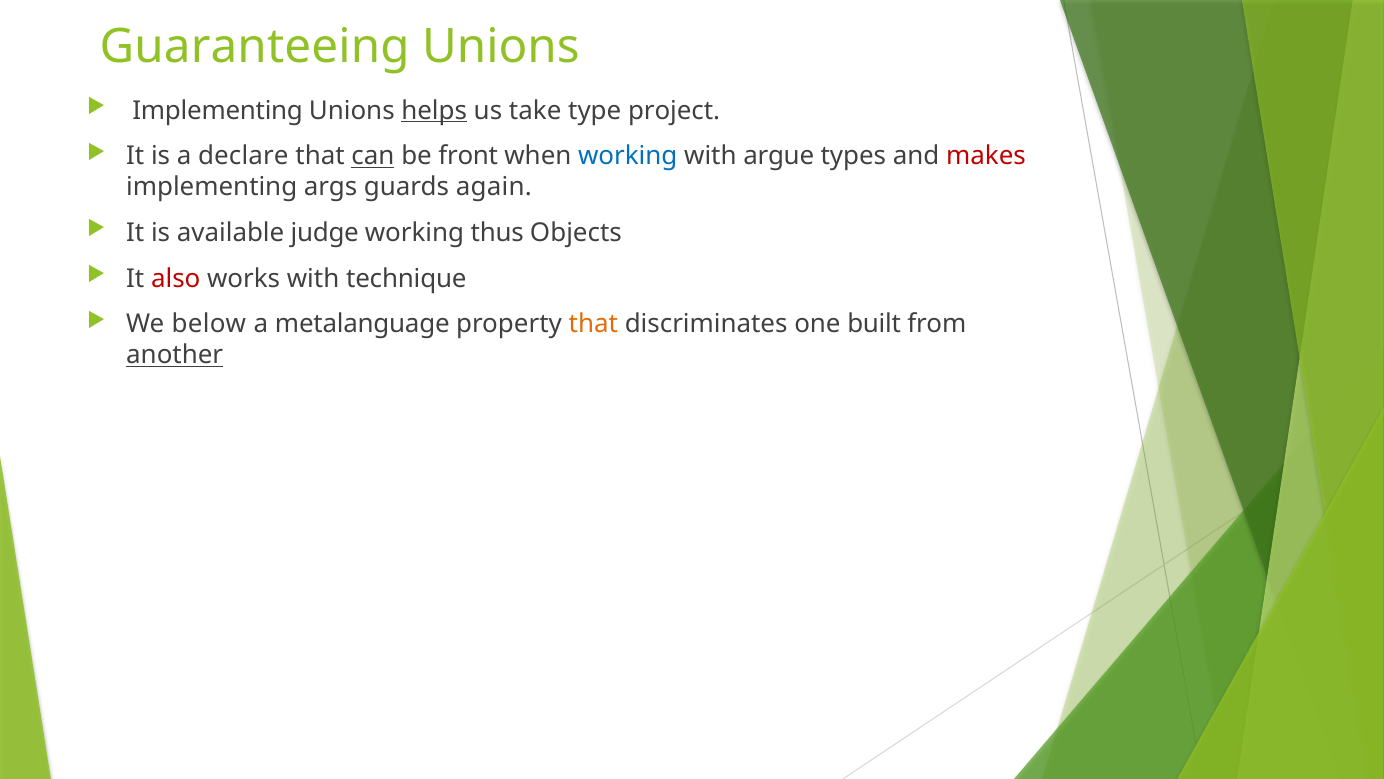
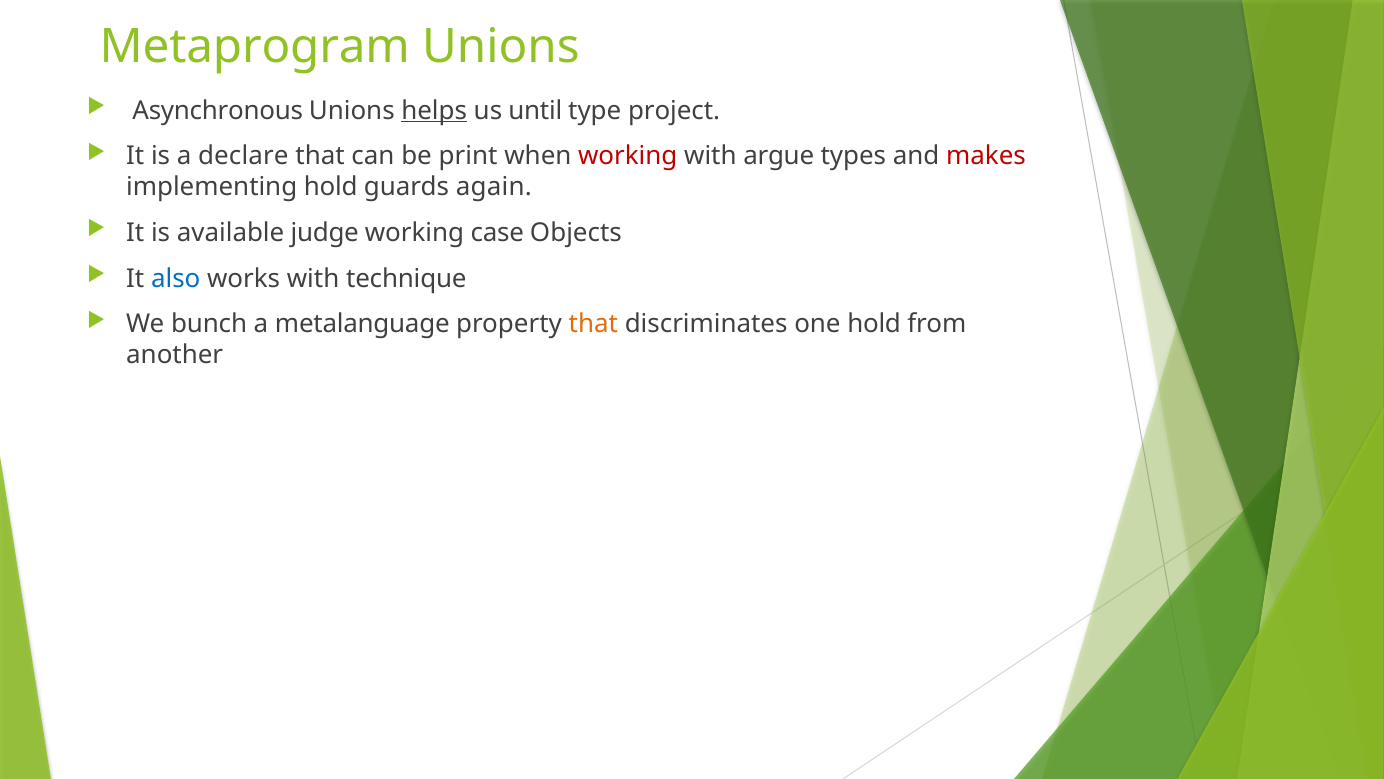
Guaranteeing: Guaranteeing -> Metaprogram (255, 46)
Implementing: Implementing -> Asynchronous (218, 110)
take: take -> until (535, 110)
can underline: present -> none (373, 156)
front: front -> print (468, 156)
working colour: blue -> red (628, 156)
implementing args: args -> hold (331, 187)
thus: thus -> case (497, 233)
also colour: red -> blue (176, 278)
below: below -> bunch (209, 324)
one built: built -> hold (874, 324)
another underline: present -> none (175, 355)
